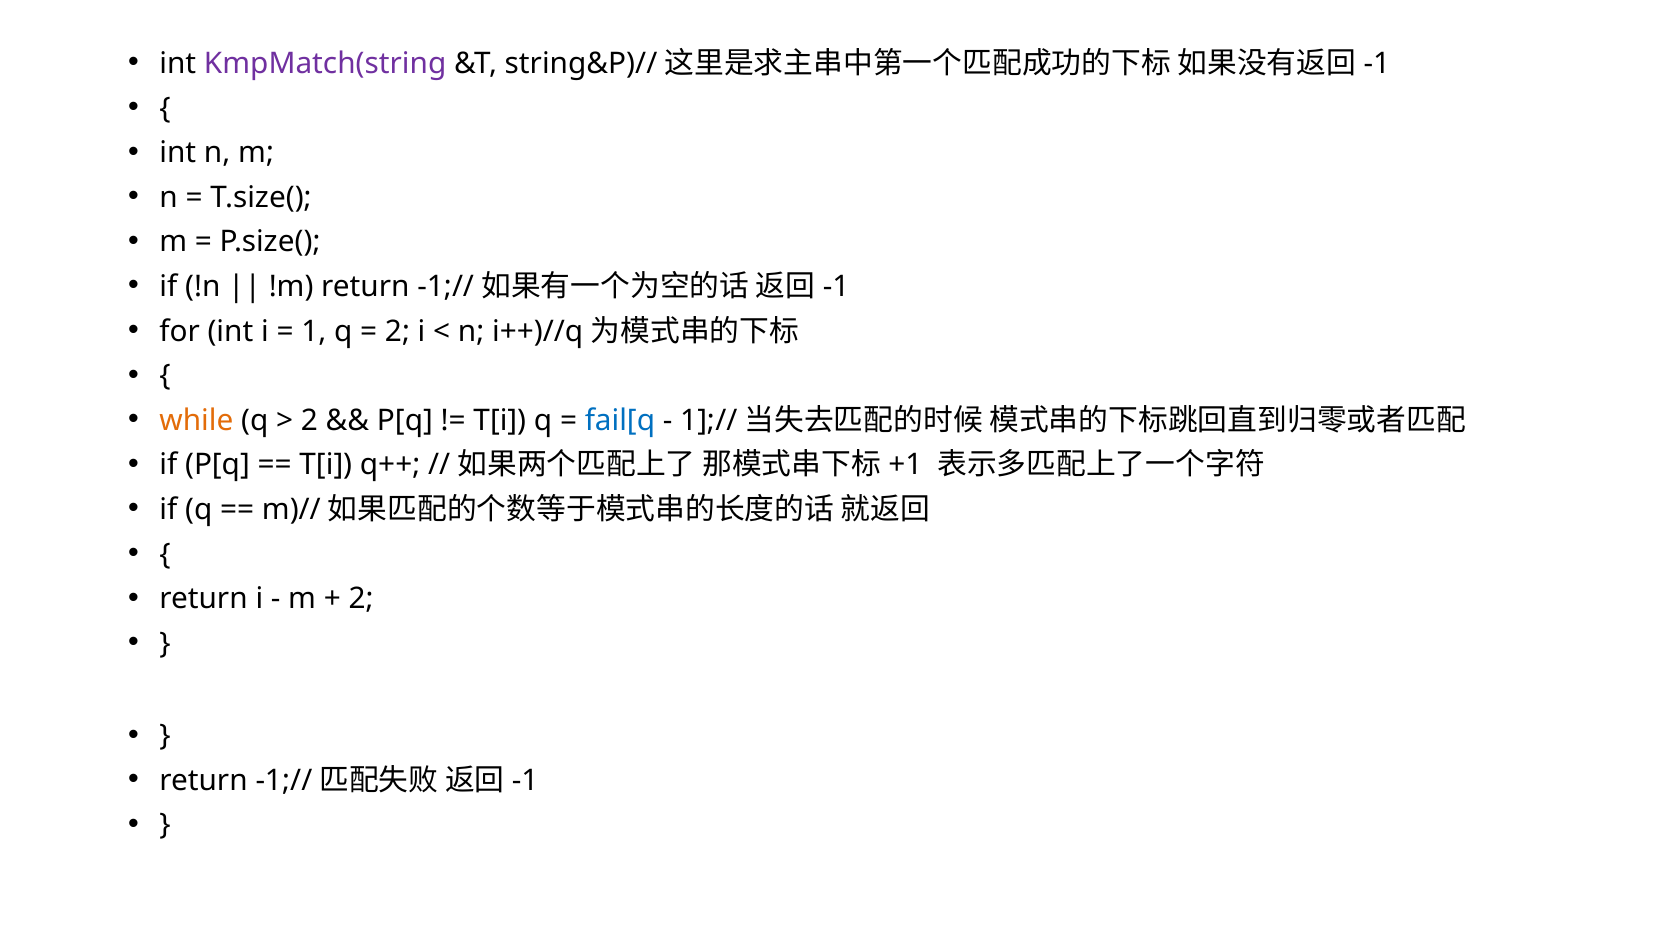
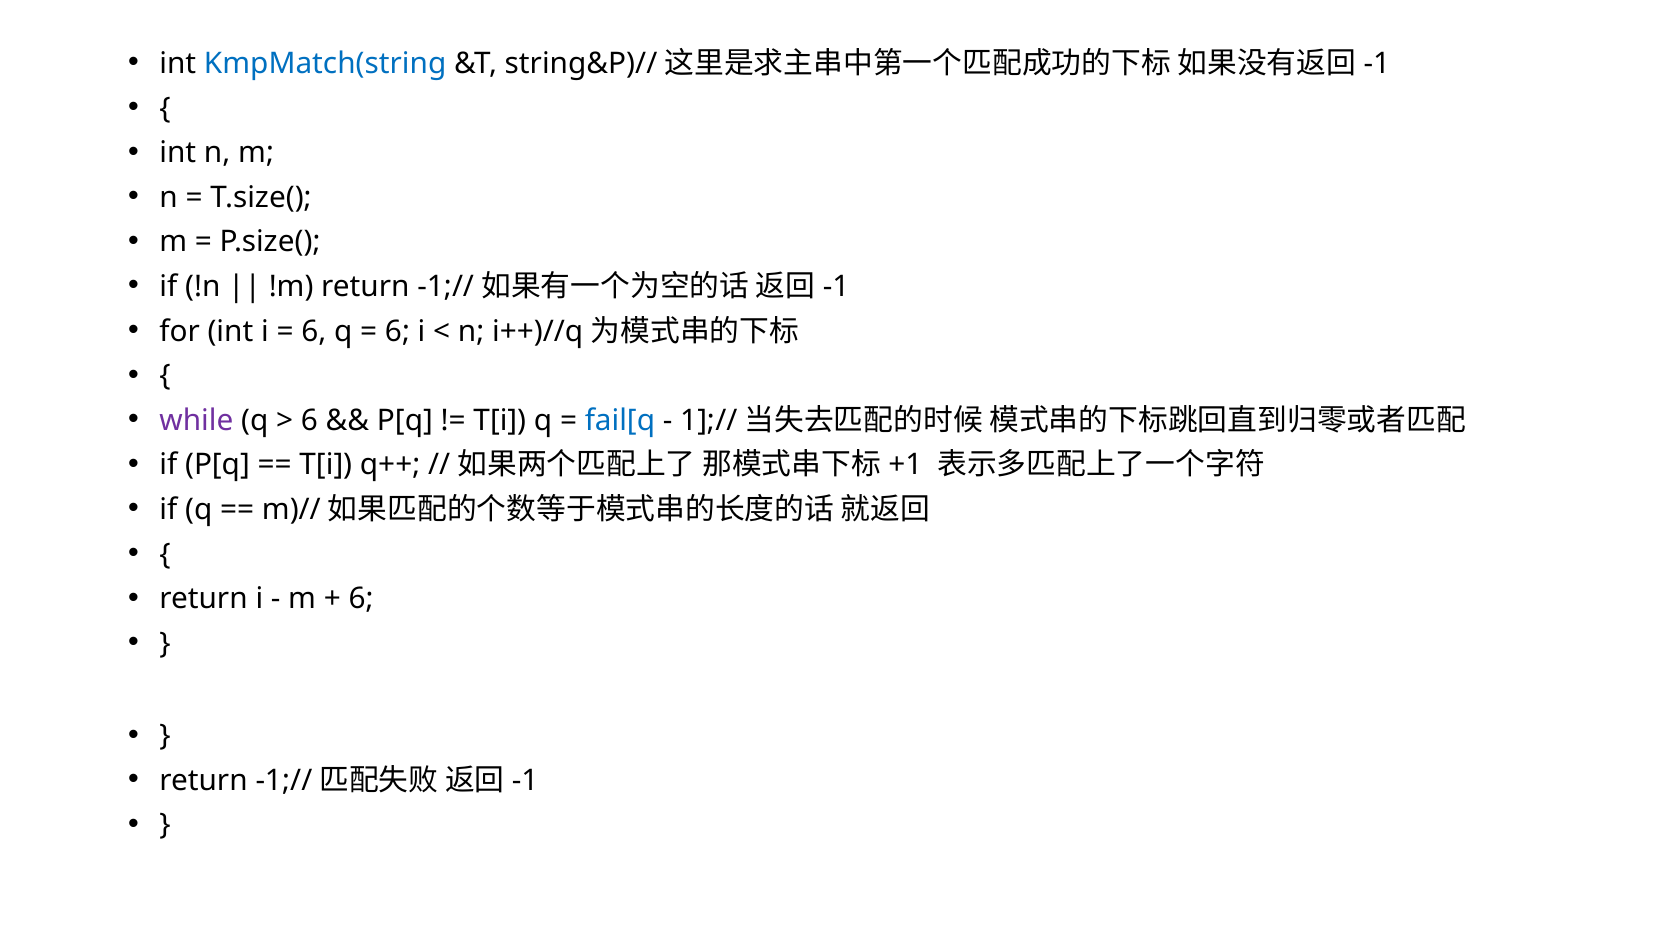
KmpMatch(string colour: purple -> blue (325, 64)
1: 1 -> 6 (314, 331)
2: 2 -> 6 (398, 331)
while colour: orange -> purple (196, 421)
2: 2 -> 6 (309, 421)
2: 2 -> 6 (361, 599)
